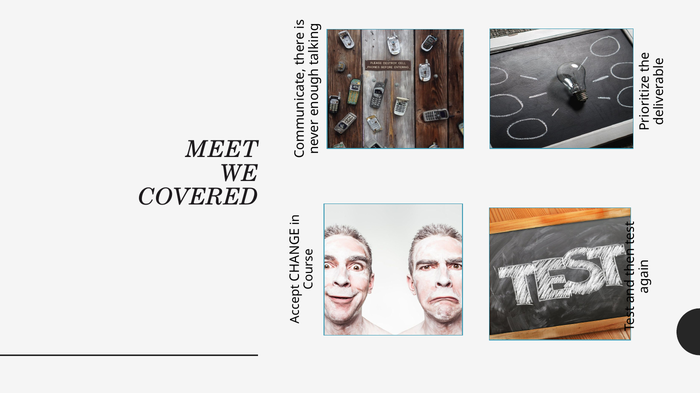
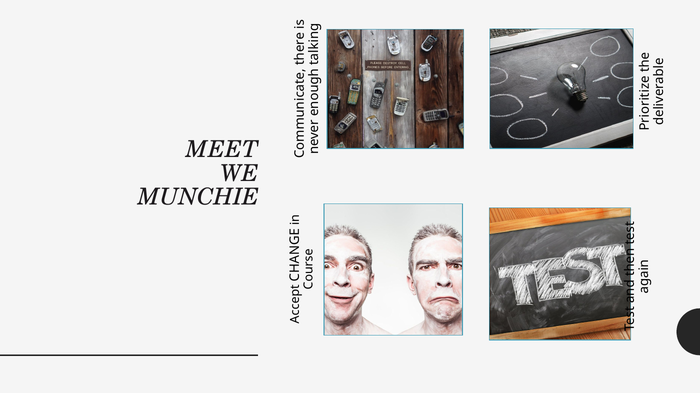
COVERED: COVERED -> MUNCHIE (199, 198)
